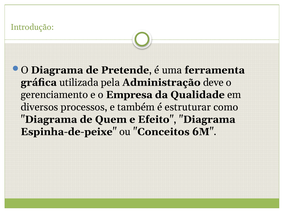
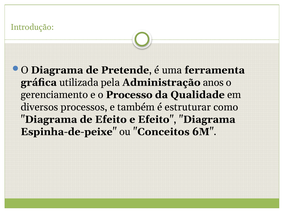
deve: deve -> anos (213, 82)
Empresa: Empresa -> Processo (129, 95)
de Quem: Quem -> Efeito (111, 119)
